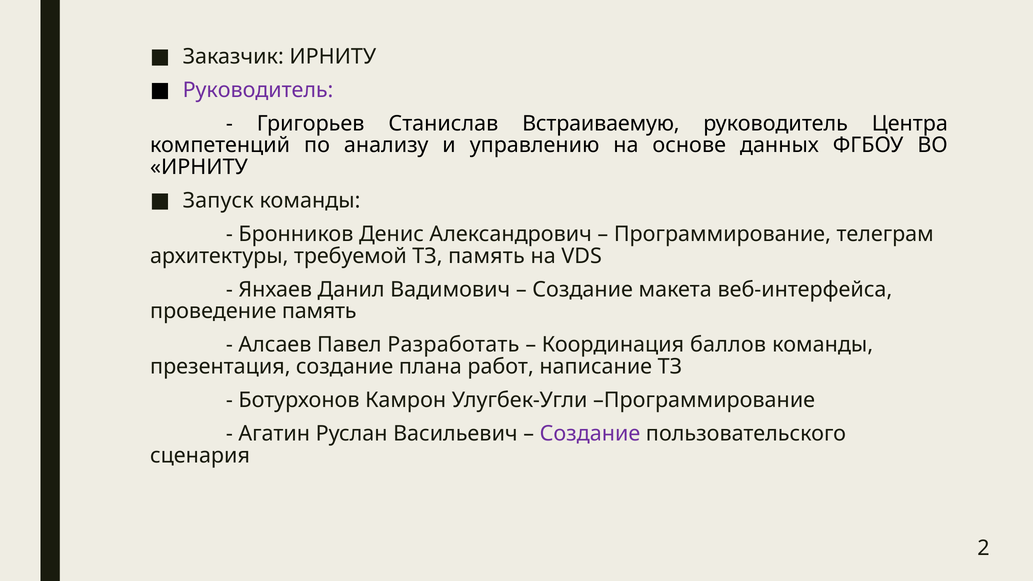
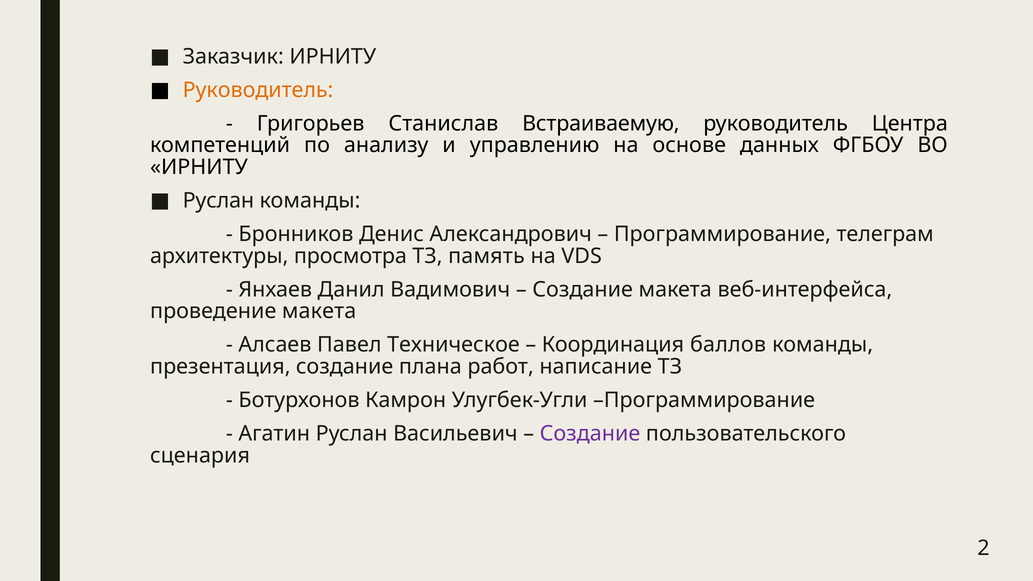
Руководитель colour: purple -> orange (258, 90)
Запуск: Запуск -> Руслан (218, 201)
требуемой: требуемой -> просмотра (350, 256)
проведение память: память -> макета (319, 311)
Разработать: Разработать -> Техническое (453, 345)
